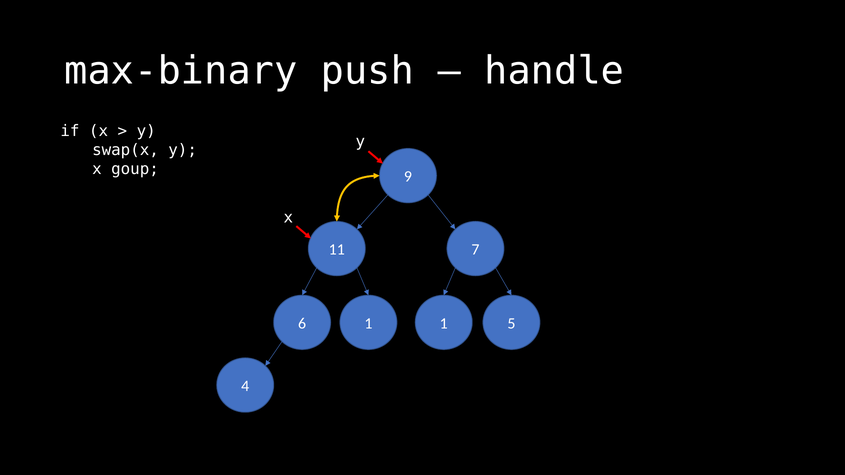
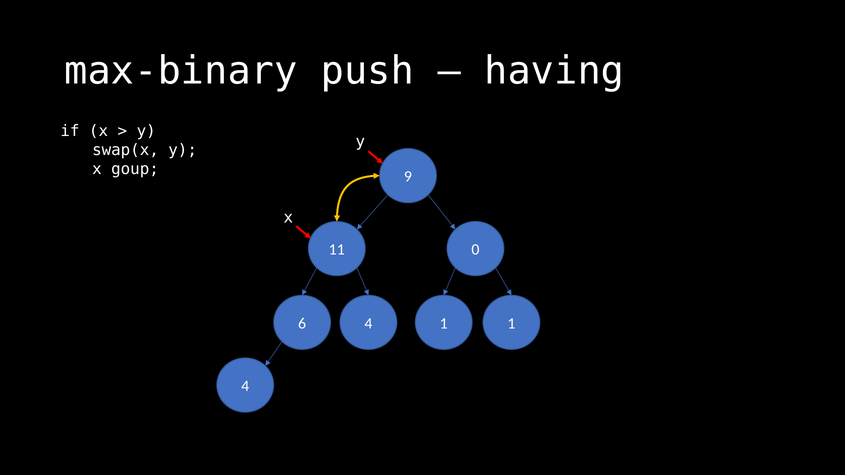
handle: handle -> having (554, 71)
7: 7 -> 0 (475, 250)
6 1: 1 -> 4 (368, 324)
1 5: 5 -> 1 (511, 324)
